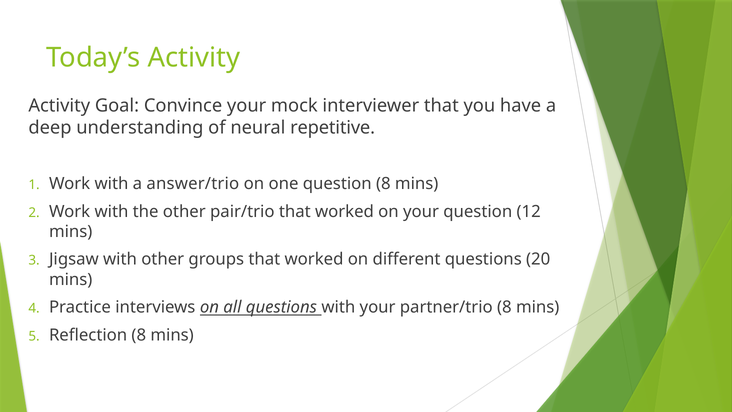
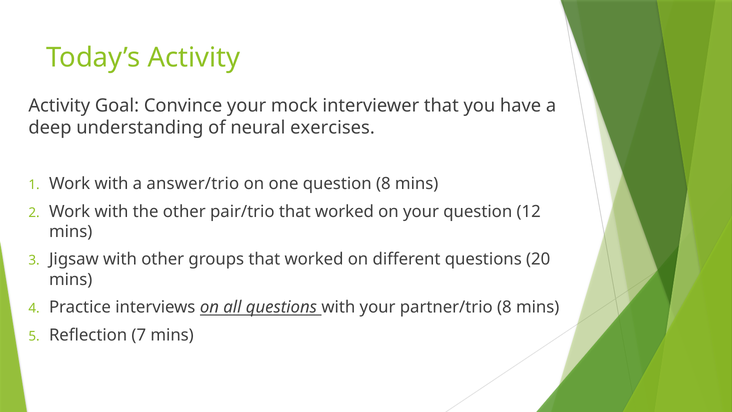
repetitive: repetitive -> exercises (333, 127)
Reflection 8: 8 -> 7 (139, 335)
